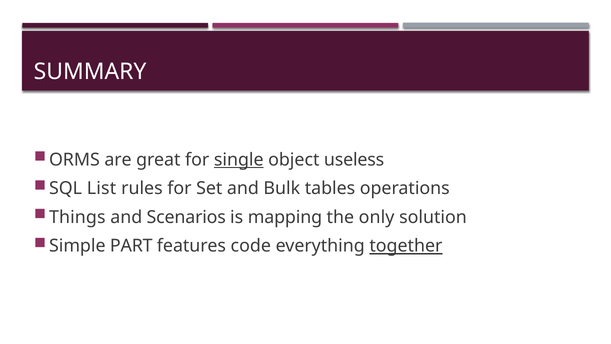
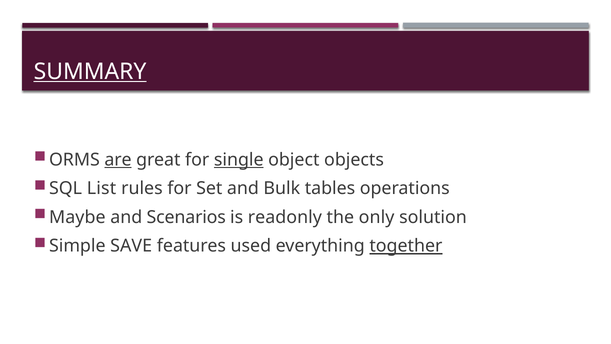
SUMMARY underline: none -> present (90, 72)
are underline: none -> present (118, 159)
useless: useless -> objects (354, 159)
Things: Things -> Maybe (77, 217)
mapping: mapping -> readonly (285, 217)
PART: PART -> SAVE (131, 246)
code: code -> used (251, 246)
